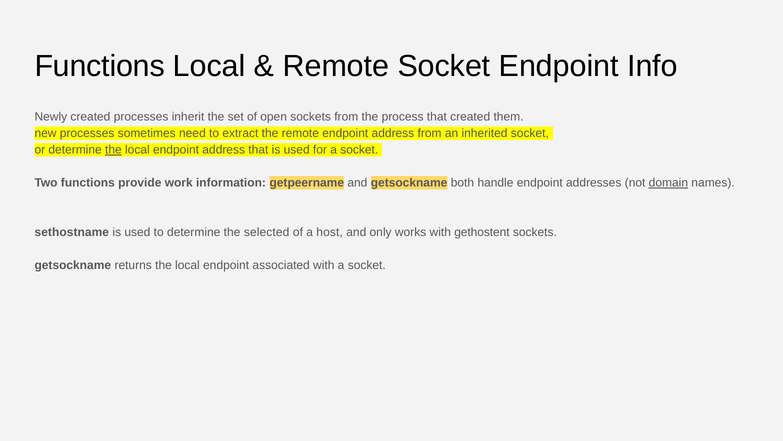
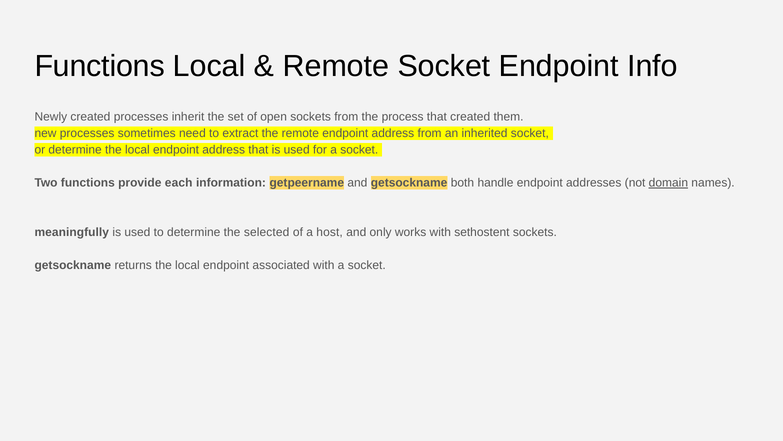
the underline: present -> none (113, 150)
work: work -> each (179, 183)
sethostname: sethostname -> meaningfully (72, 232)
gethostent: gethostent -> sethostent (482, 232)
